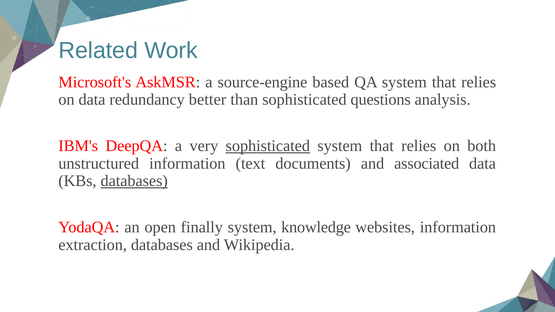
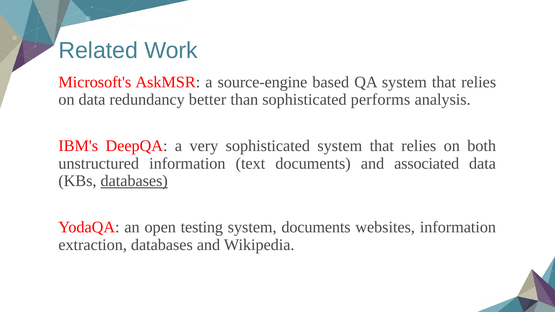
questions: questions -> performs (381, 100)
sophisticated underline: present -> none (268, 146)
finally: finally -> testing (202, 227)
system knowledge: knowledge -> documents (316, 227)
